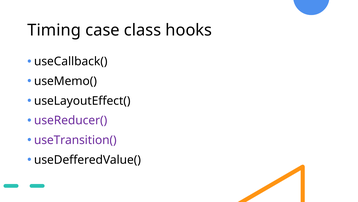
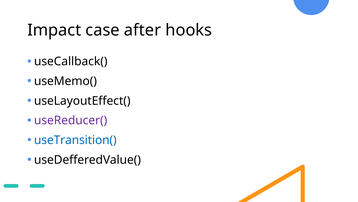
Timing: Timing -> Impact (54, 30)
class: class -> after (142, 30)
useTransition( colour: purple -> blue (75, 140)
